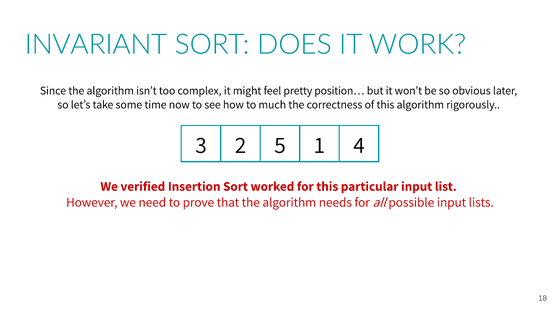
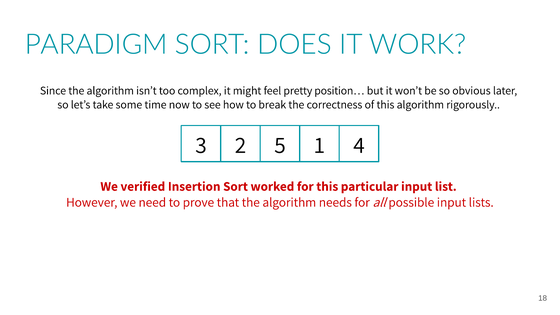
INVARIANT: INVARIANT -> PARADIGM (96, 44)
much: much -> break (272, 105)
